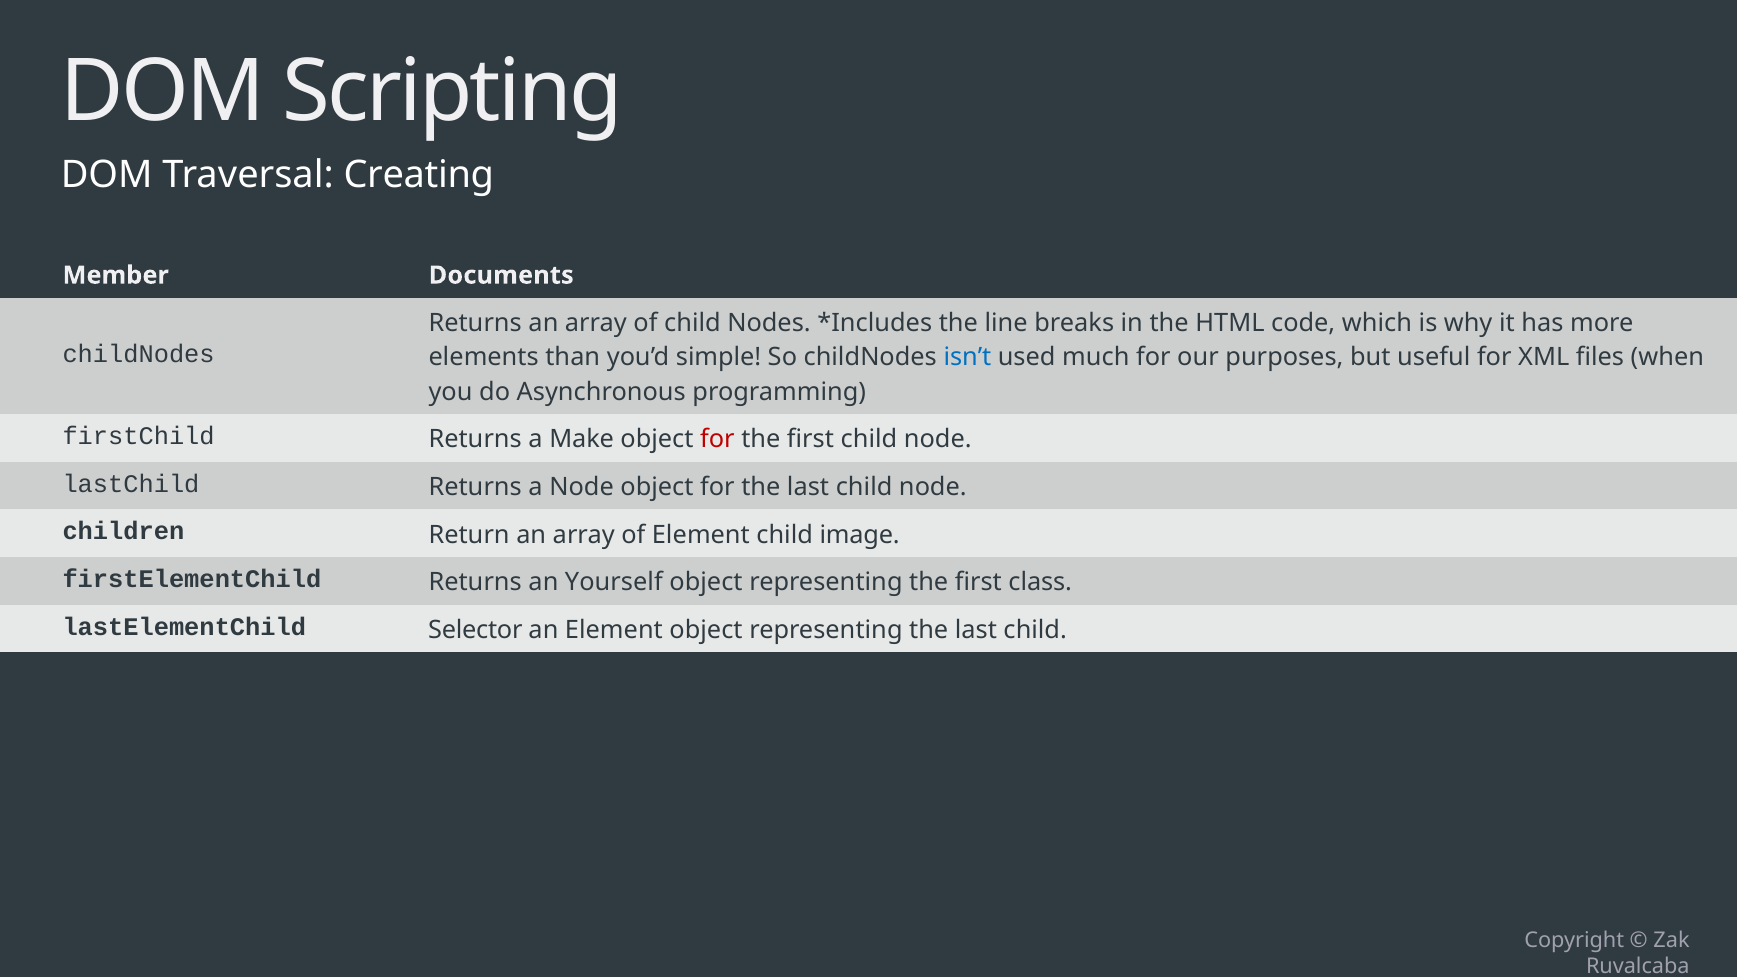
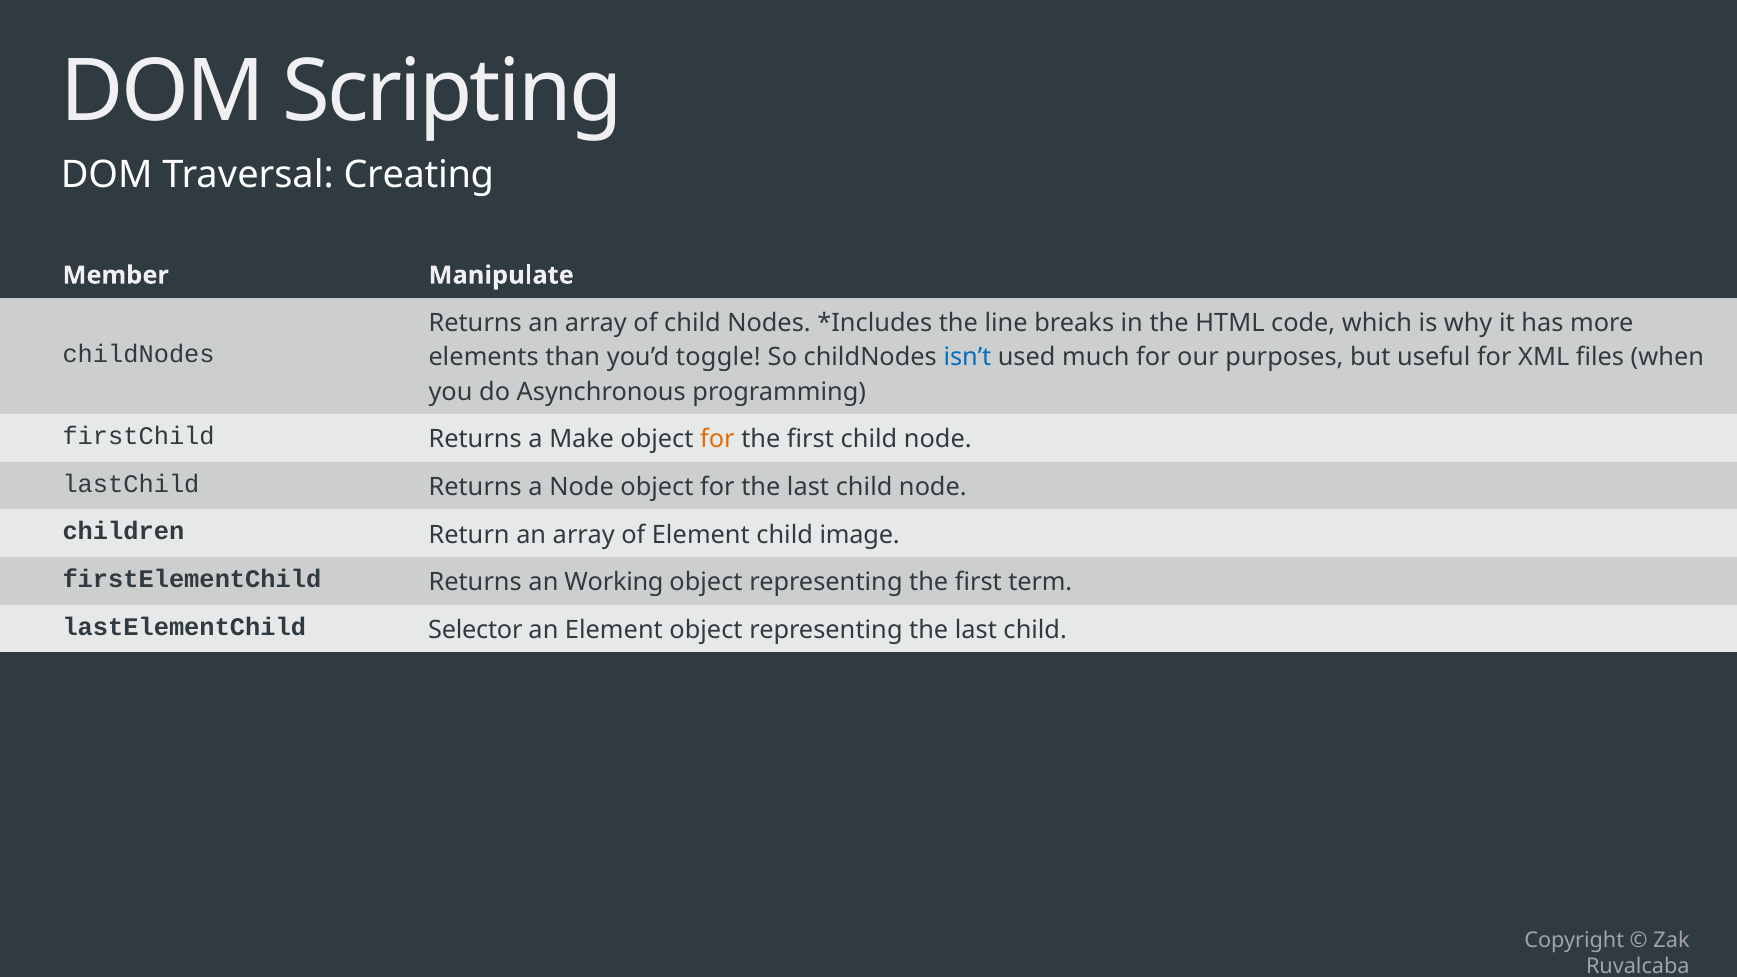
Documents: Documents -> Manipulate (501, 275)
simple: simple -> toggle (718, 357)
for colour: red -> orange (717, 439)
Yourself: Yourself -> Working (614, 582)
class: class -> term (1040, 582)
